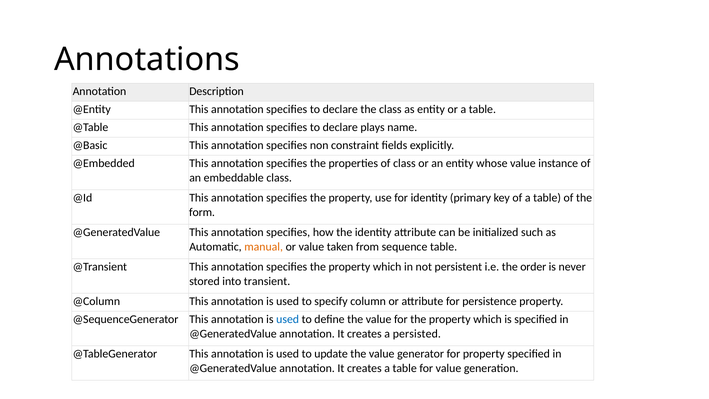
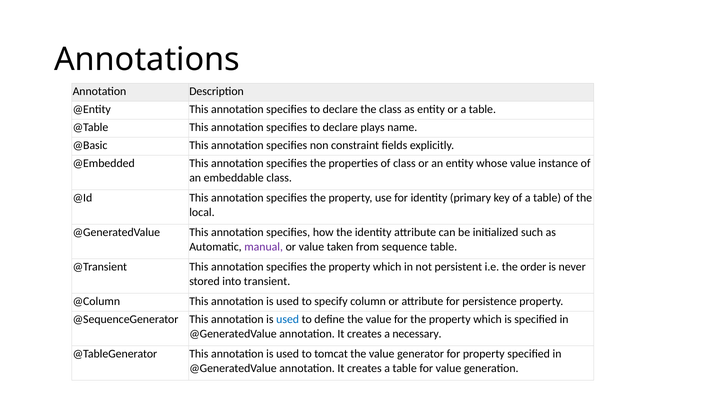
form: form -> local (202, 212)
manual colour: orange -> purple (264, 247)
persisted: persisted -> necessary (417, 334)
update: update -> tomcat (331, 354)
